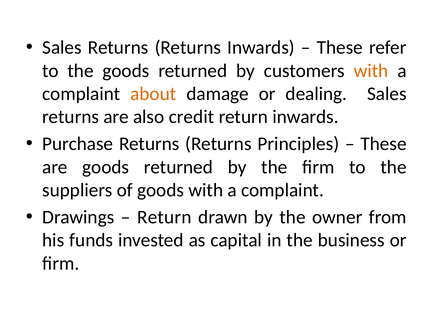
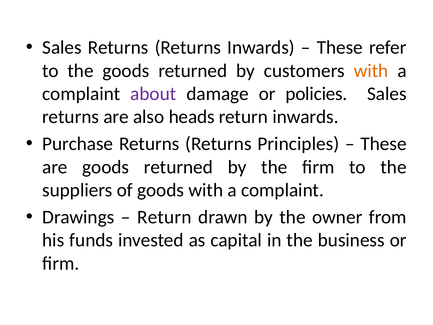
about colour: orange -> purple (153, 94)
dealing: dealing -> policies (316, 94)
credit: credit -> heads (192, 117)
